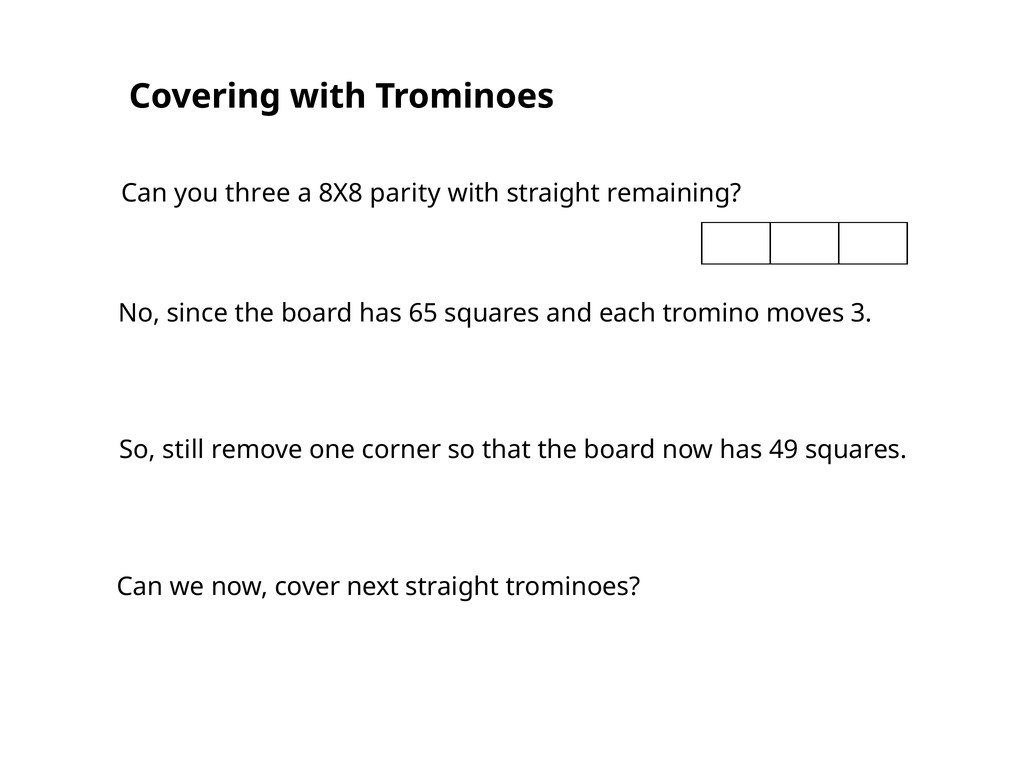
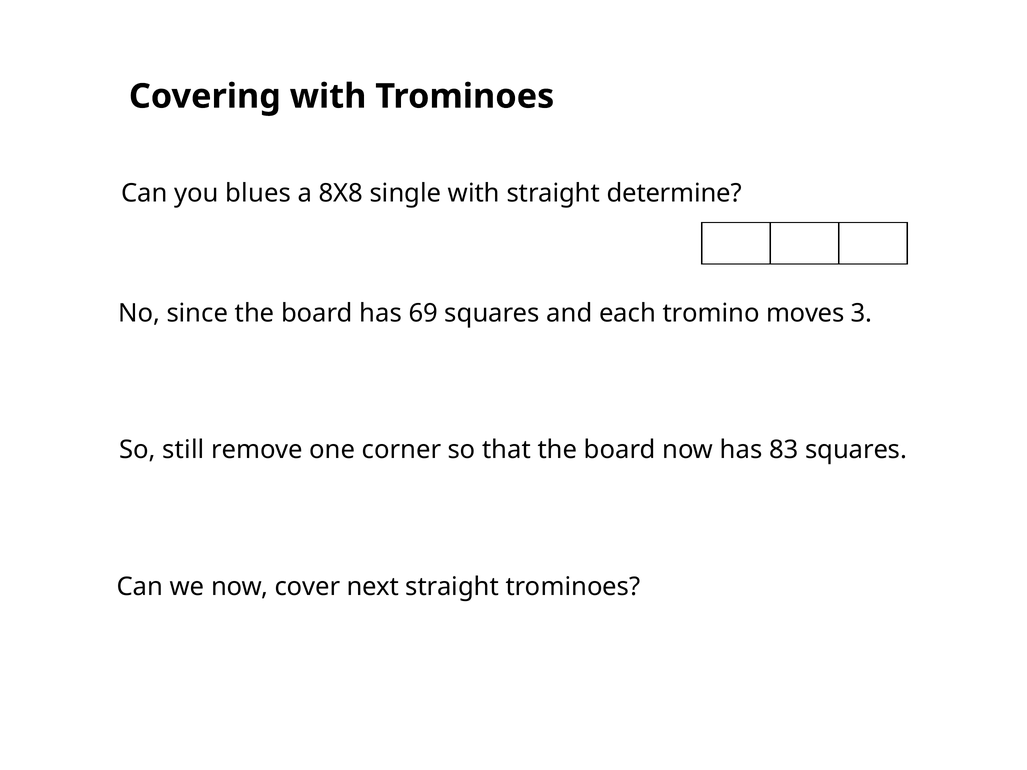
three: three -> blues (258, 193)
parity: parity -> single (405, 193)
remaining: remaining -> determine (674, 193)
65: 65 -> 69 (423, 313)
49: 49 -> 83 (784, 450)
